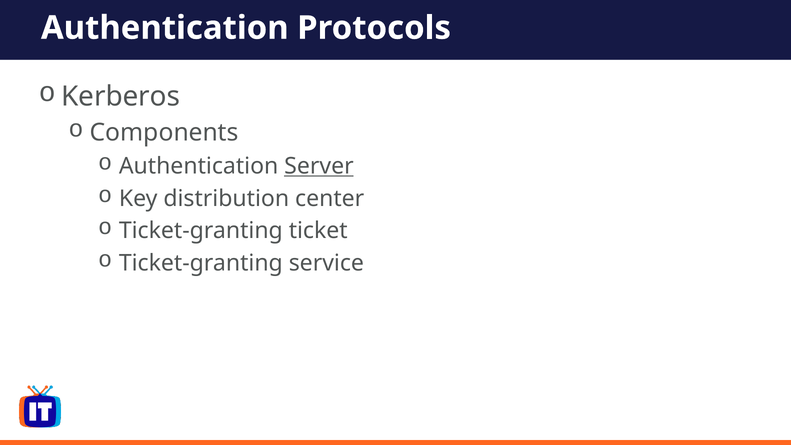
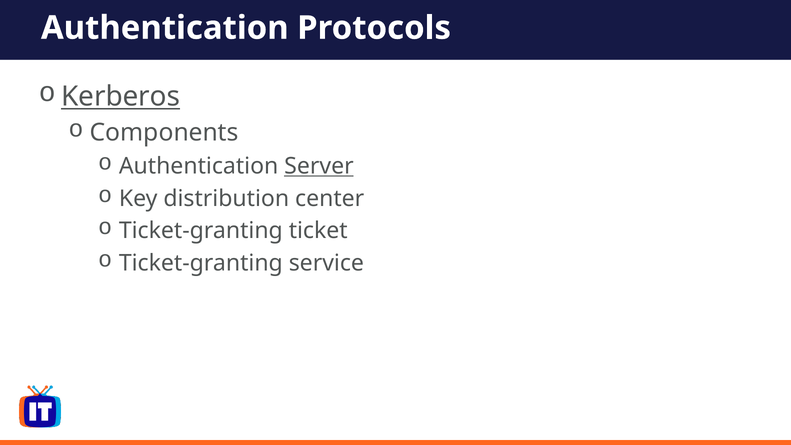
Kerberos underline: none -> present (121, 97)
